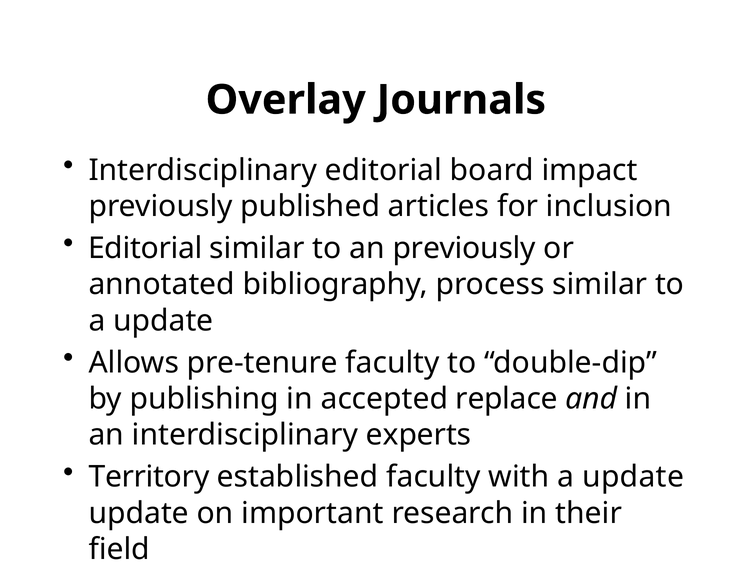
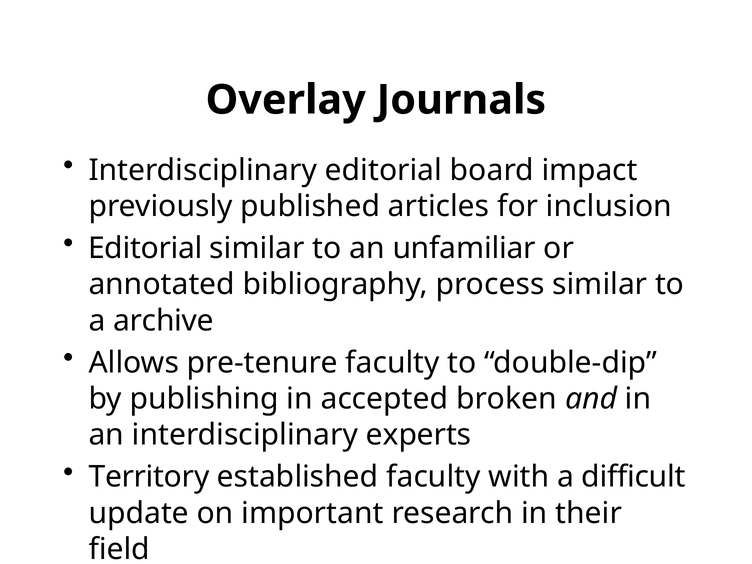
an previously: previously -> unfamiliar (464, 248)
update: update -> archive (163, 321)
replace: replace -> broken (506, 399)
with a update: update -> difficult (633, 477)
